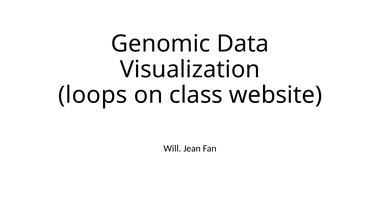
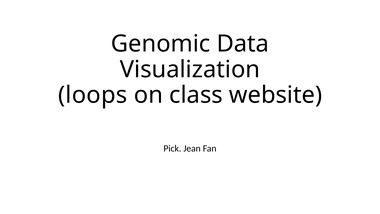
Will: Will -> Pick (172, 148)
